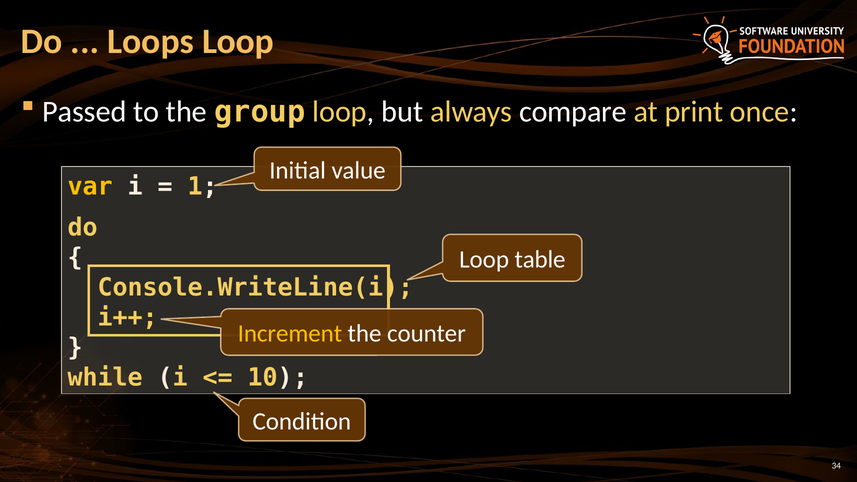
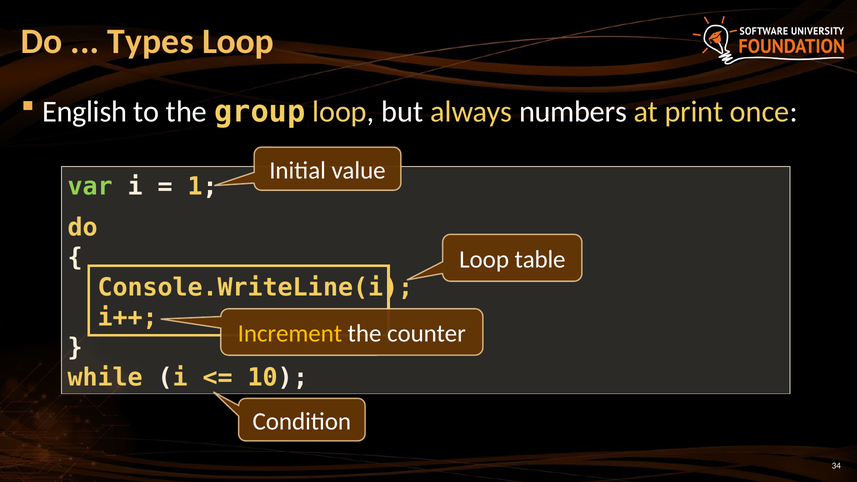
Loops: Loops -> Types (150, 42)
Passed: Passed -> English (85, 112)
compare: compare -> numbers (573, 112)
var colour: yellow -> light green (90, 187)
